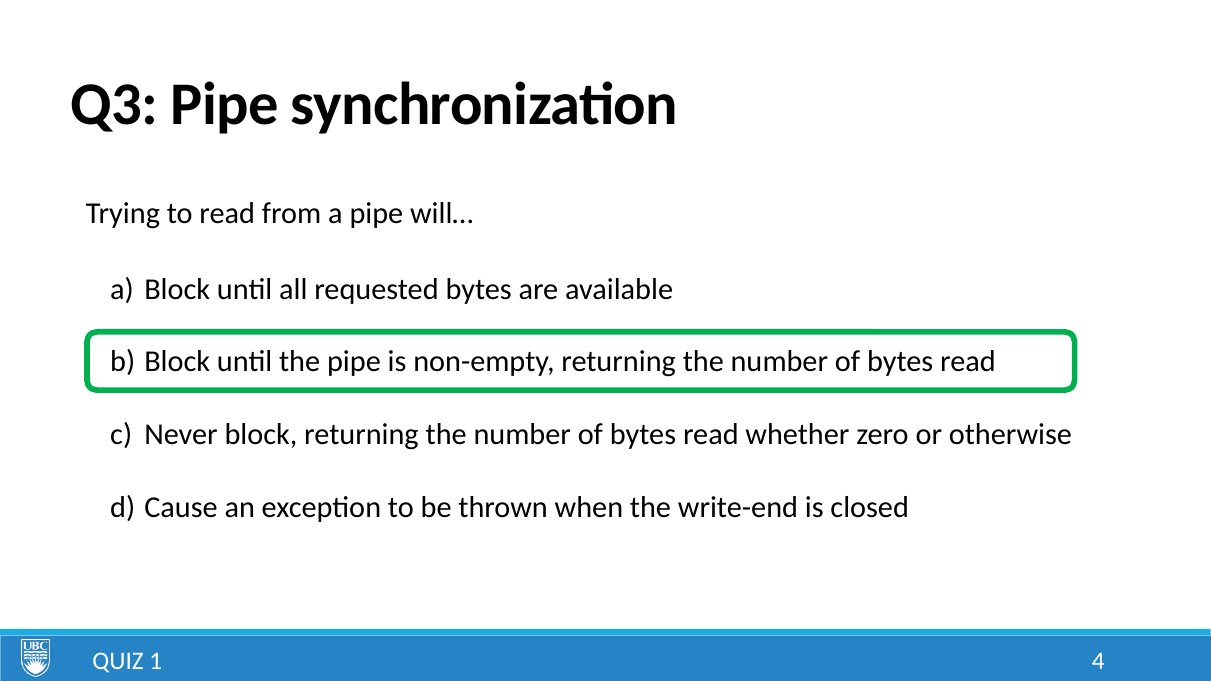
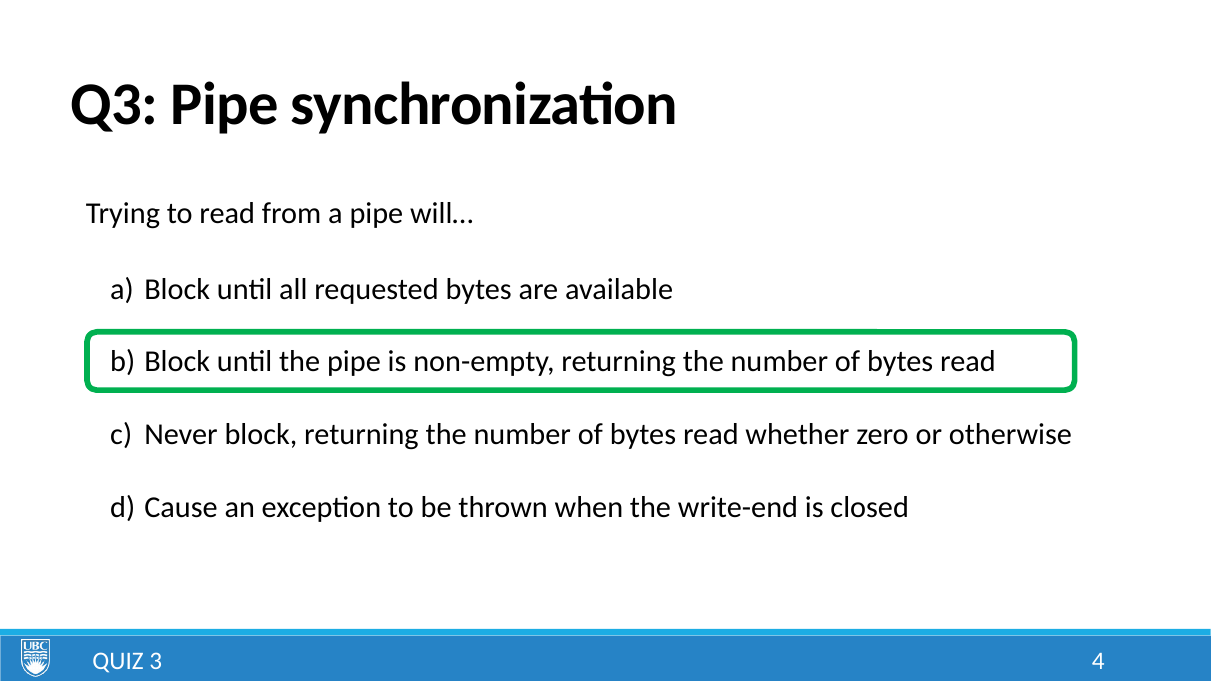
1: 1 -> 3 (156, 661)
